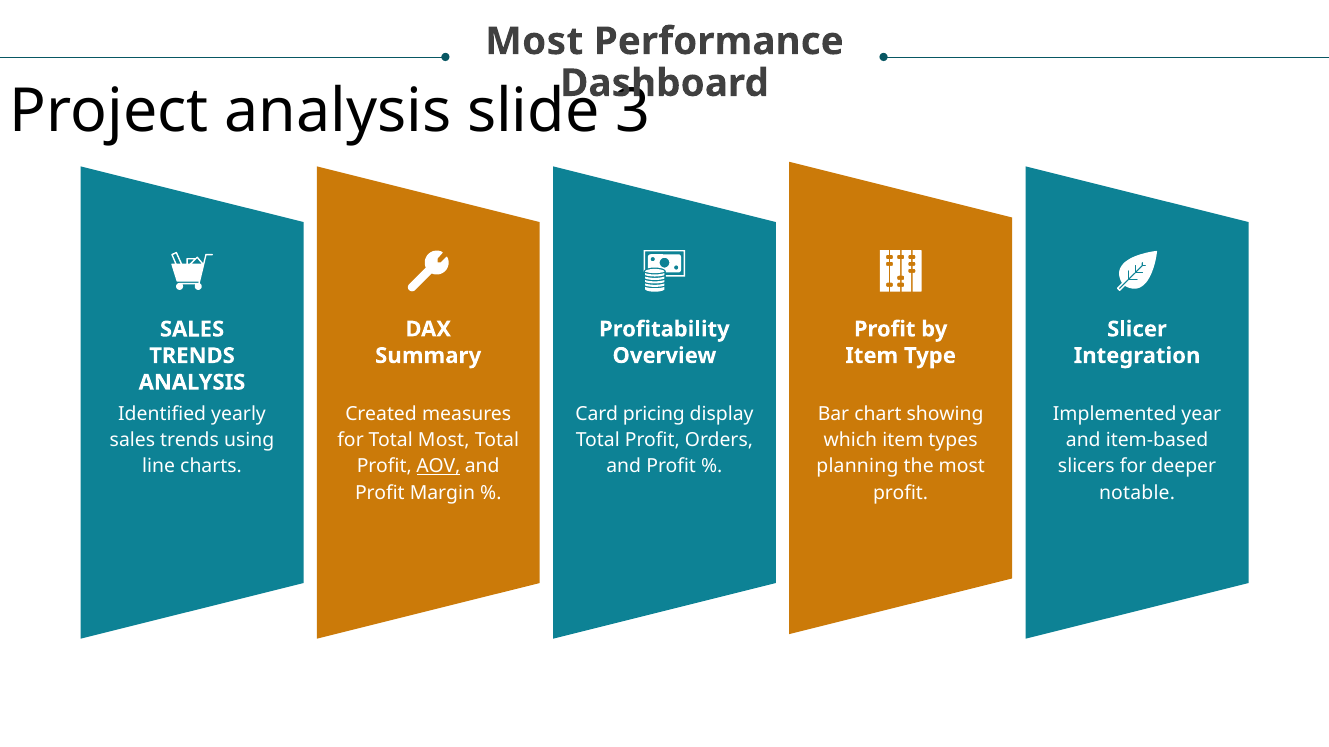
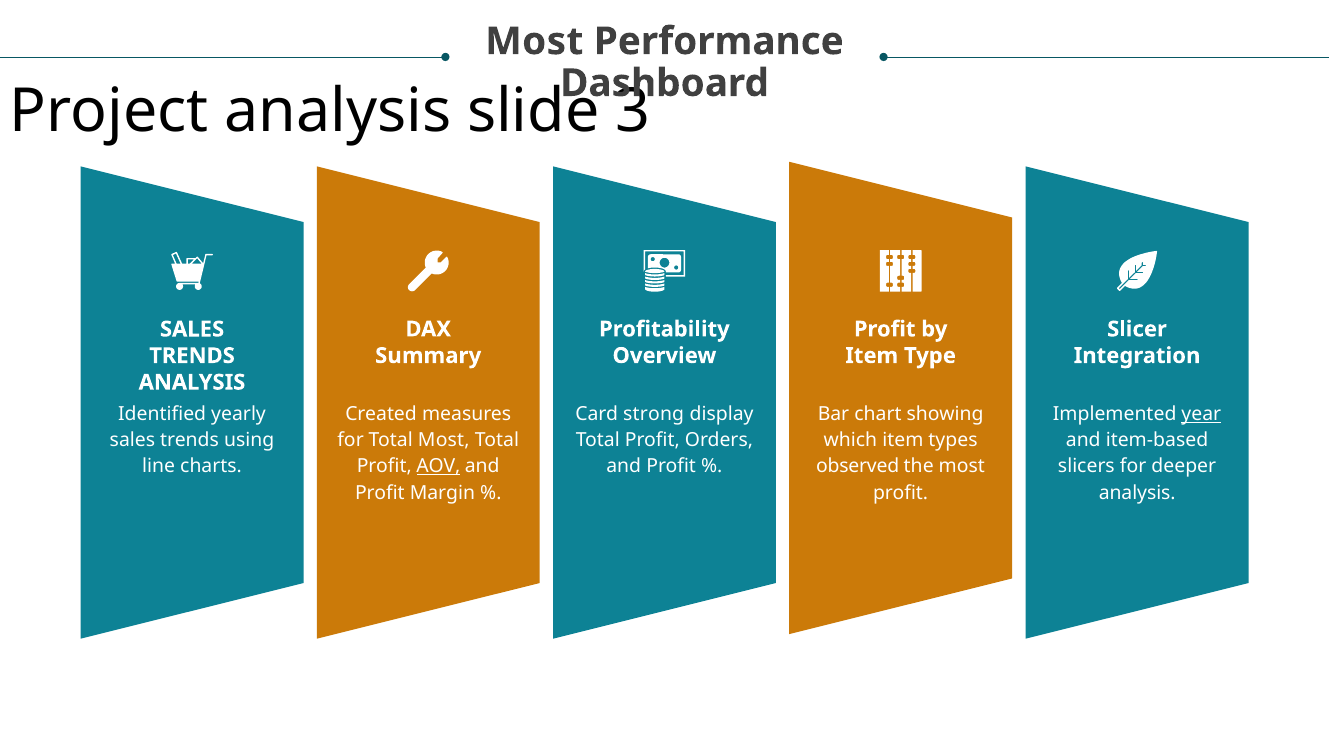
pricing: pricing -> strong (654, 414)
year underline: none -> present (1201, 414)
planning: planning -> observed (858, 467)
notable: notable -> analysis (1137, 493)
